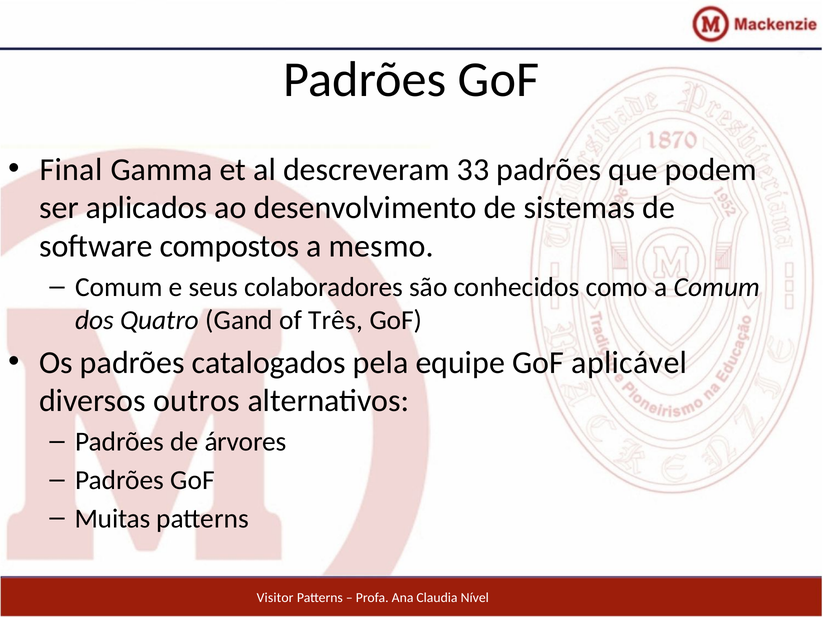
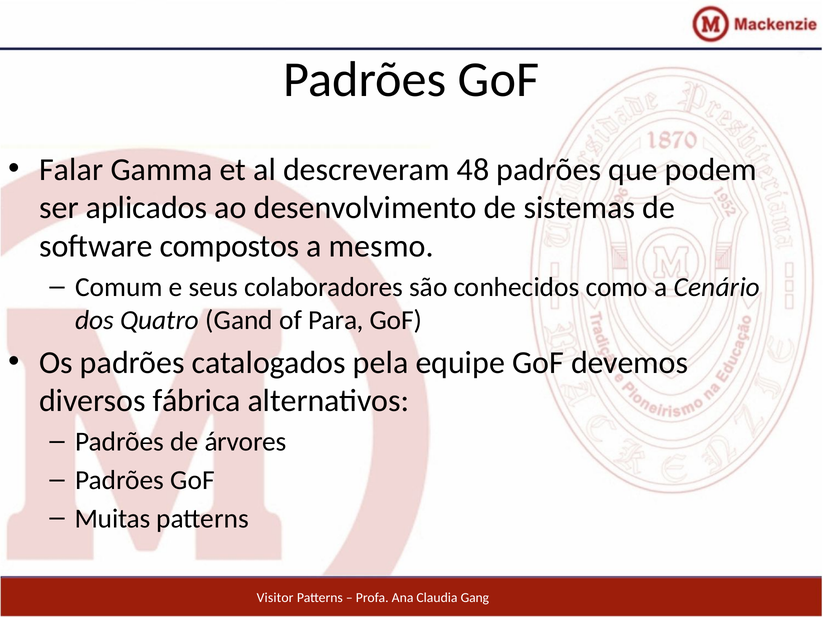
Final: Final -> Falar (71, 170)
33: 33 -> 48 (473, 170)
a Comum: Comum -> Cenário (717, 287)
Três: Três -> Para (336, 320)
aplicável: aplicável -> devemos (630, 363)
outros: outros -> fábrica (197, 401)
Nível: Nível -> Gang (475, 598)
